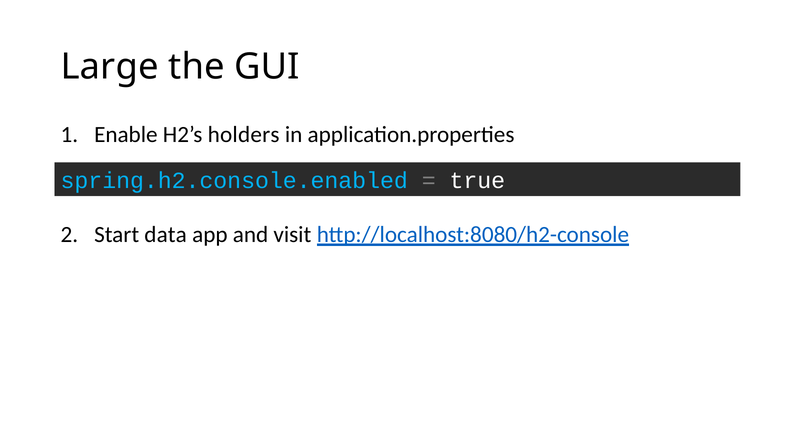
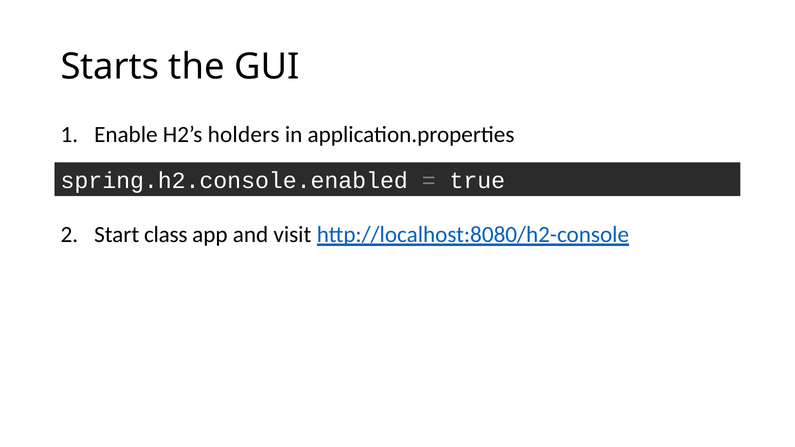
Large: Large -> Starts (110, 67)
spring.h2.console.enabled colour: light blue -> white (234, 181)
data: data -> class (166, 235)
